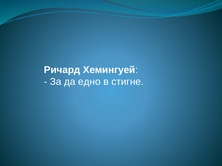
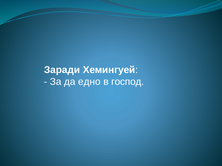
Ричард: Ричард -> Заради (62, 70)
стигне: стигне -> господ (128, 82)
